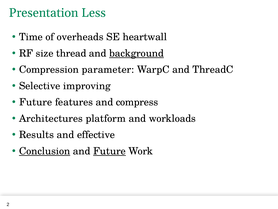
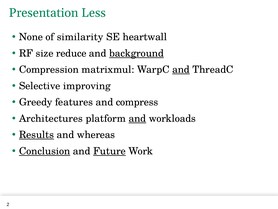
Time: Time -> None (31, 37)
overheads: overheads -> similarity (80, 37)
thread: thread -> reduce (71, 53)
parameter: parameter -> matrixmul (108, 69)
and underline: none -> present (181, 69)
Future: Future -> Greedy (36, 102)
and underline: none -> present (137, 118)
Results underline: none -> present (36, 135)
effective: effective -> whereas (96, 135)
